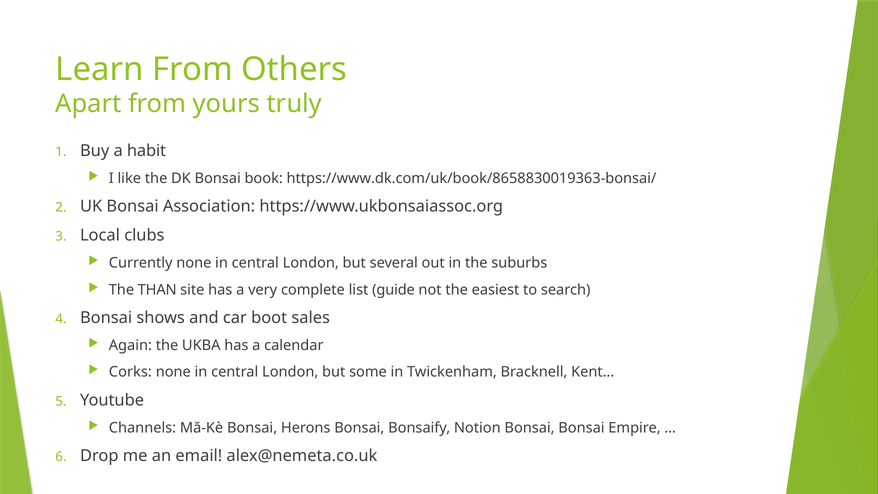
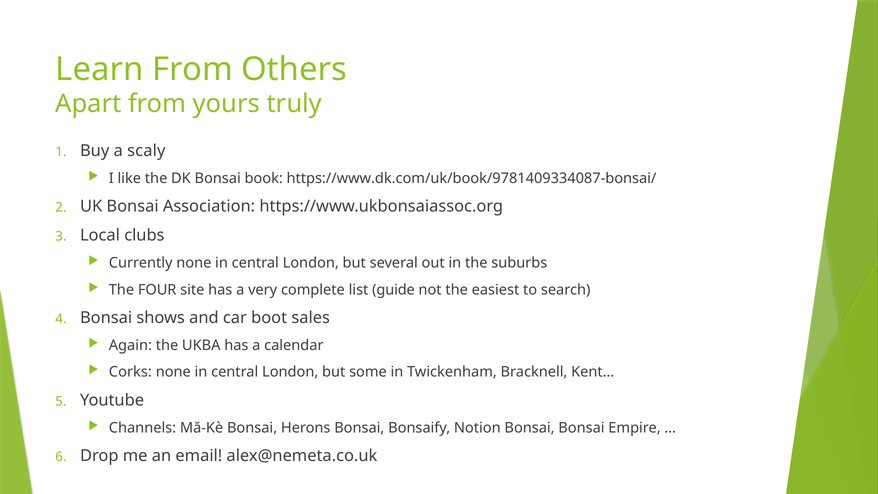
habit: habit -> scaly (146, 151)
https://www.dk.com/uk/book/8658830019363-bonsai/: https://www.dk.com/uk/book/8658830019363-bonsai/ -> https://www.dk.com/uk/book/9781409334087-bonsai/ (471, 179)
THAN: THAN -> FOUR (157, 290)
